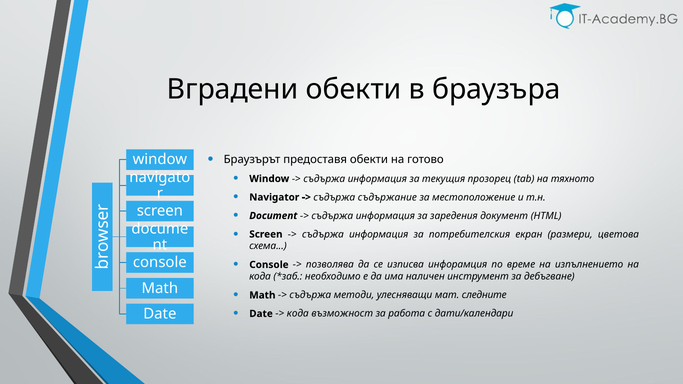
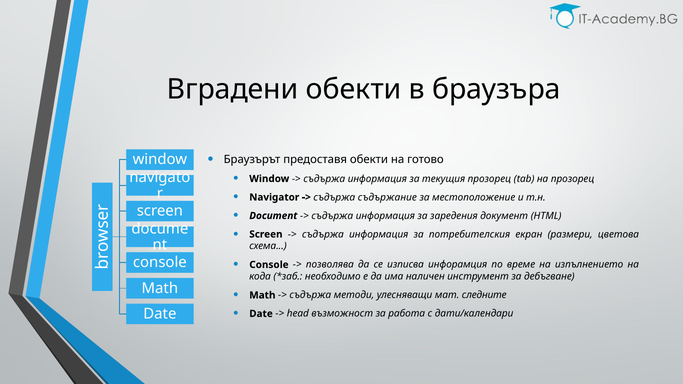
на тяхното: тяхното -> прозорец (573, 179)
кода: кода -> head (298, 314)
